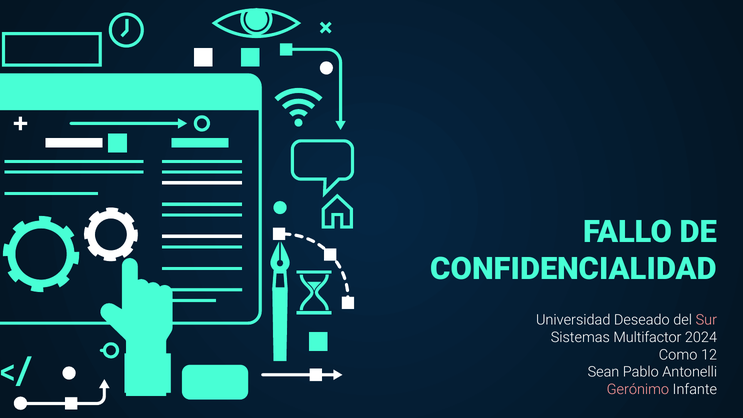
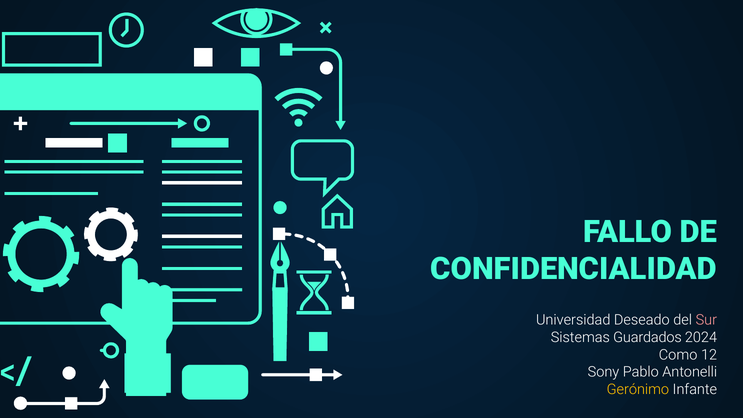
Multifactor: Multifactor -> Guardados (647, 337)
Sean: Sean -> Sony (603, 372)
Gerónimo colour: pink -> yellow (638, 389)
